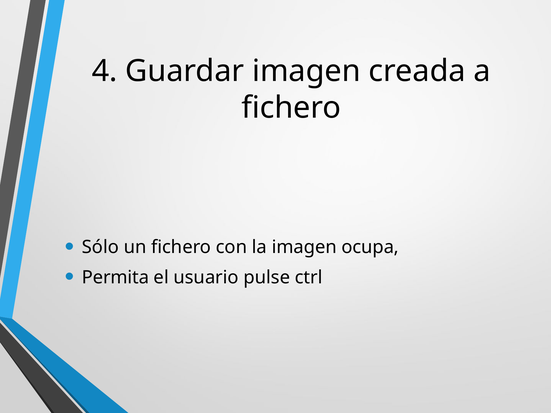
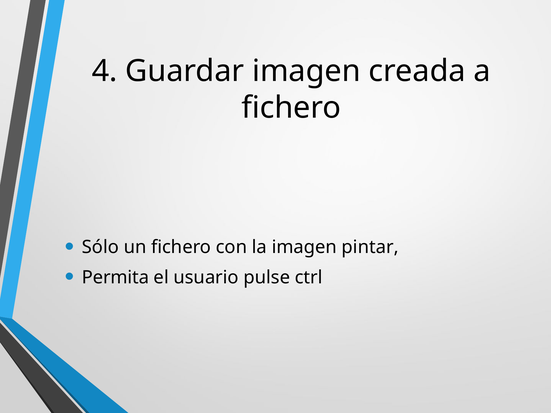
ocupa: ocupa -> pintar (370, 247)
